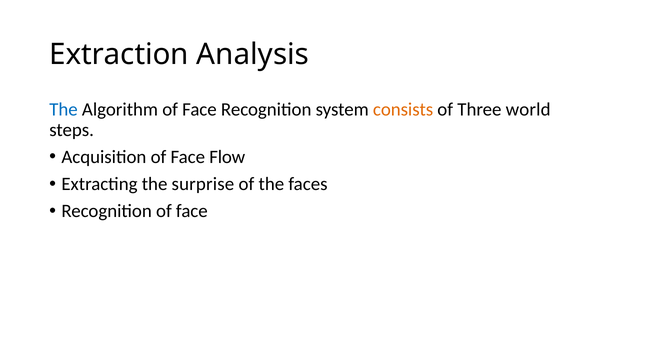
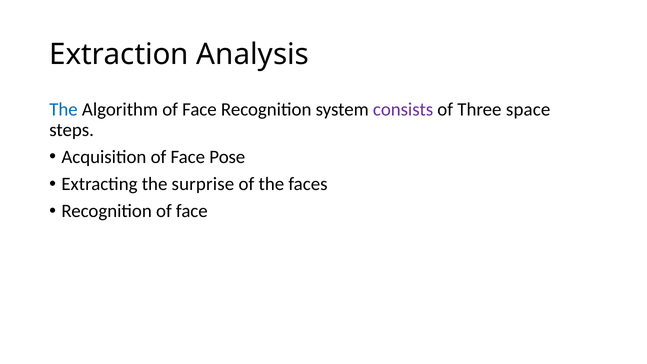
consists colour: orange -> purple (403, 109)
world: world -> space (528, 109)
Flow: Flow -> Pose (227, 157)
